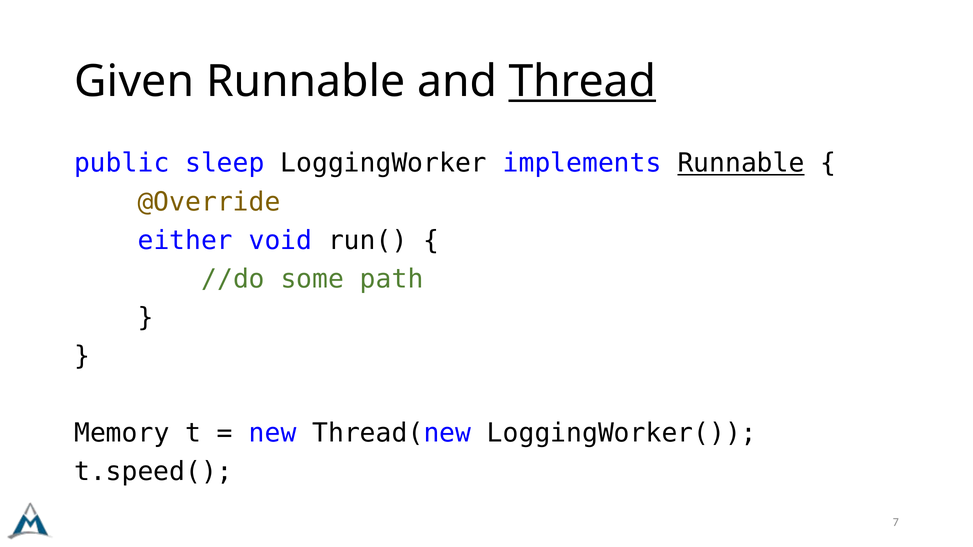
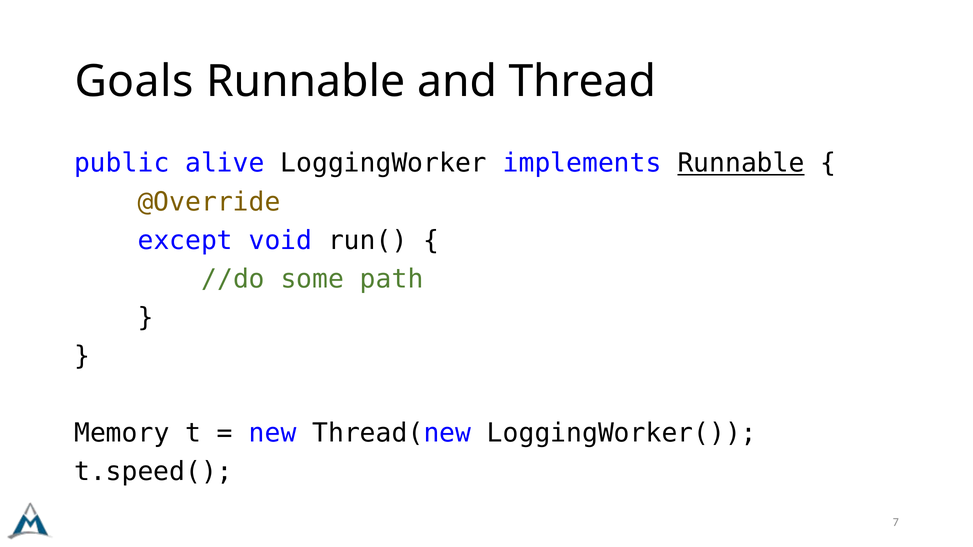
Given: Given -> Goals (134, 82)
Thread underline: present -> none (582, 82)
sleep: sleep -> alive (225, 163)
either: either -> except (185, 241)
